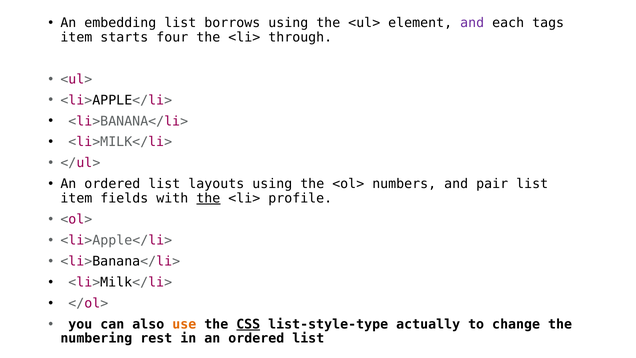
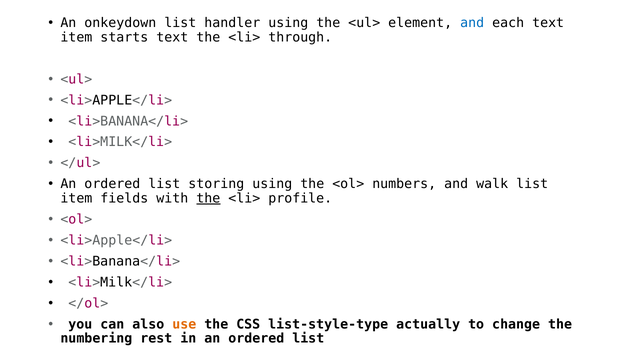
embedding: embedding -> onkeydown (120, 23)
borrows: borrows -> handler (232, 23)
and colour: purple -> blue (472, 23)
each tags: tags -> text (548, 23)
starts four: four -> text (172, 37)
layouts: layouts -> storing (216, 184)
pair: pair -> walk (492, 184)
CSS underline: present -> none (248, 324)
